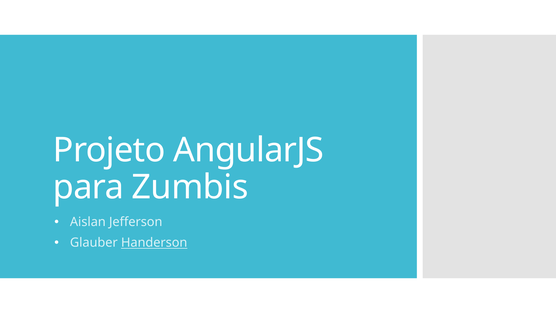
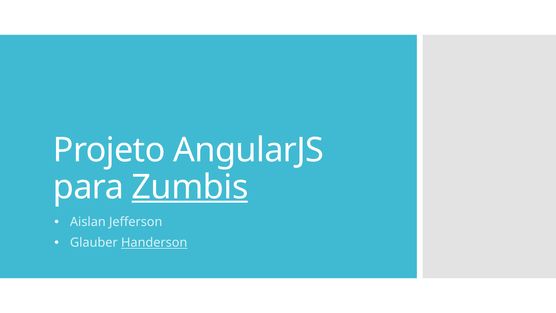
Zumbis underline: none -> present (190, 187)
